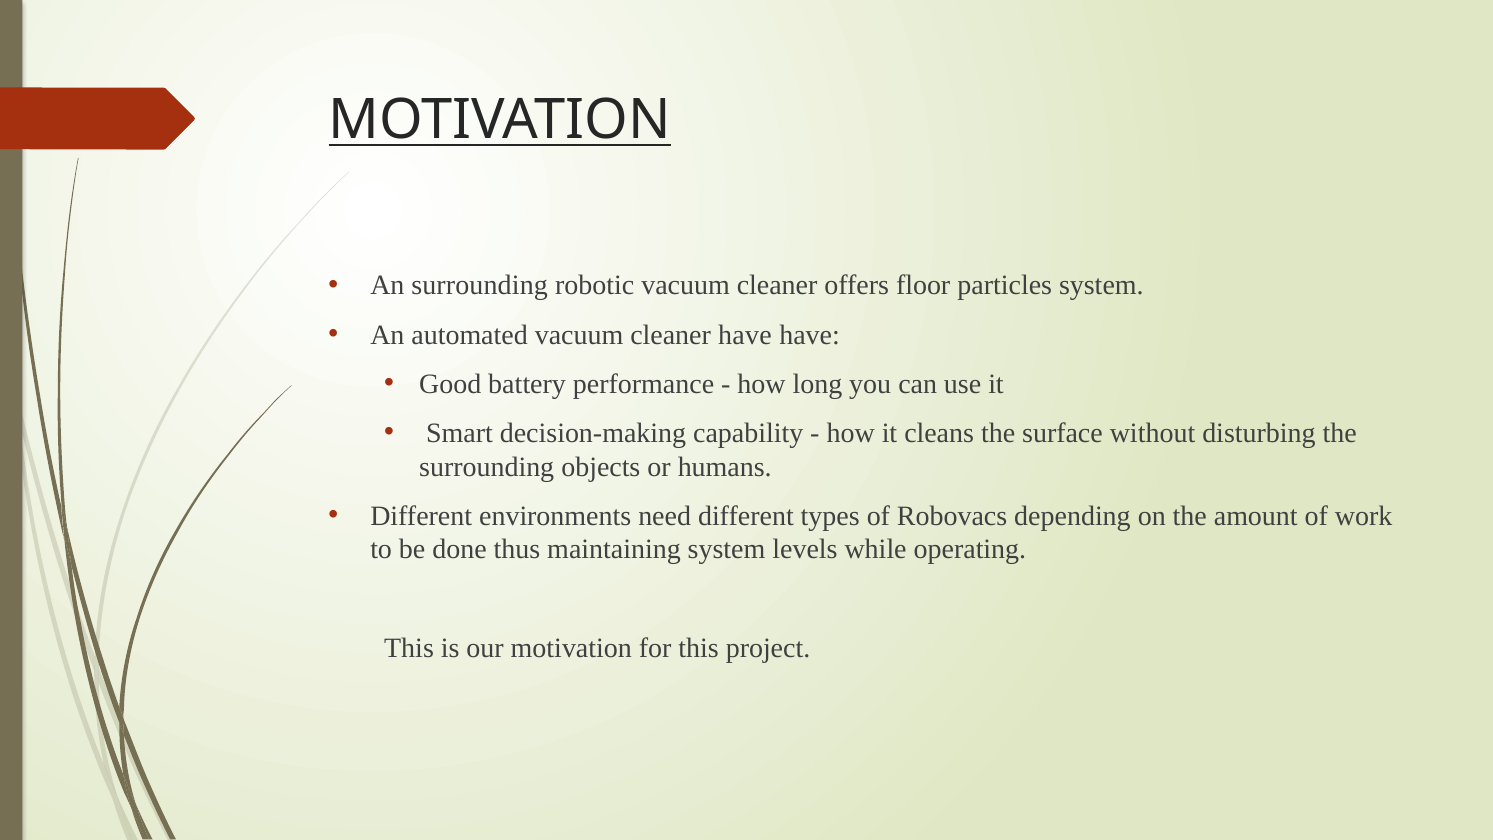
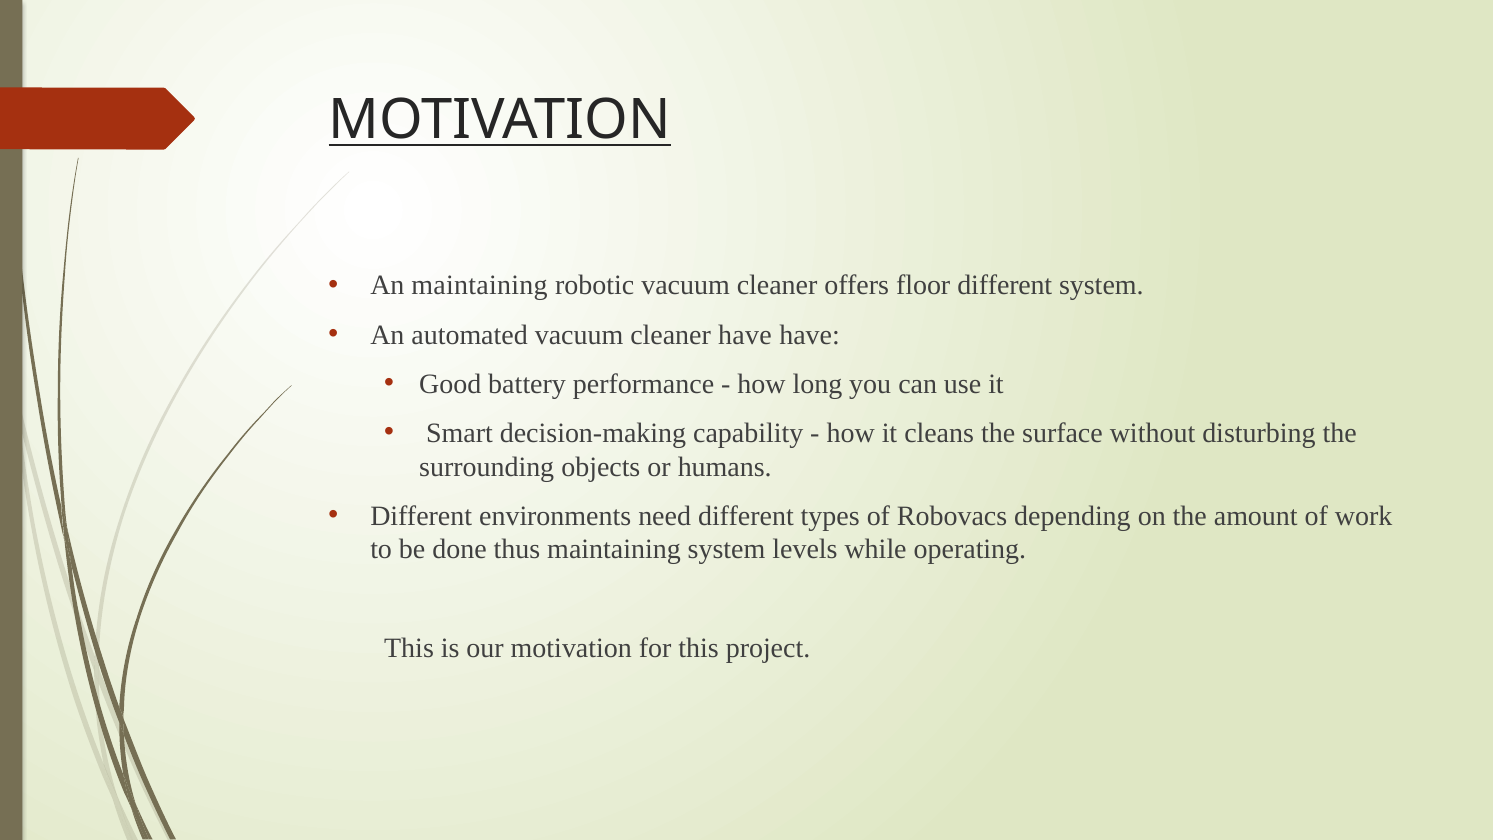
An surrounding: surrounding -> maintaining (480, 286)
floor particles: particles -> different (1005, 286)
